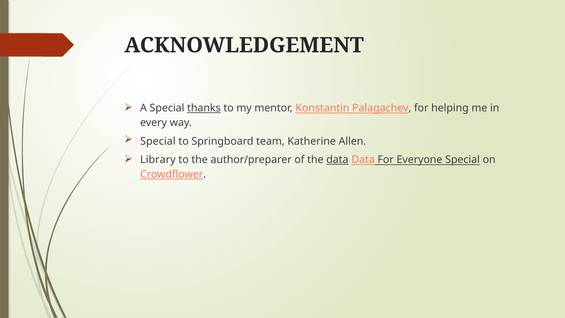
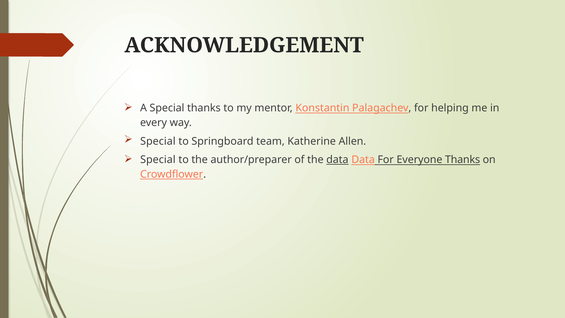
thanks underline: present -> none (204, 108)
Library: Library -> Special (158, 160)
Everyone Special: Special -> Thanks (463, 160)
